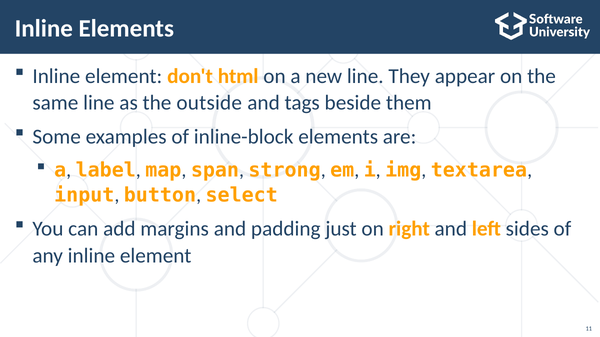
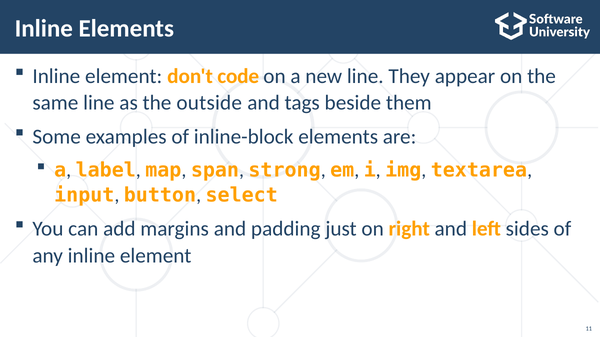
html: html -> code (238, 76)
